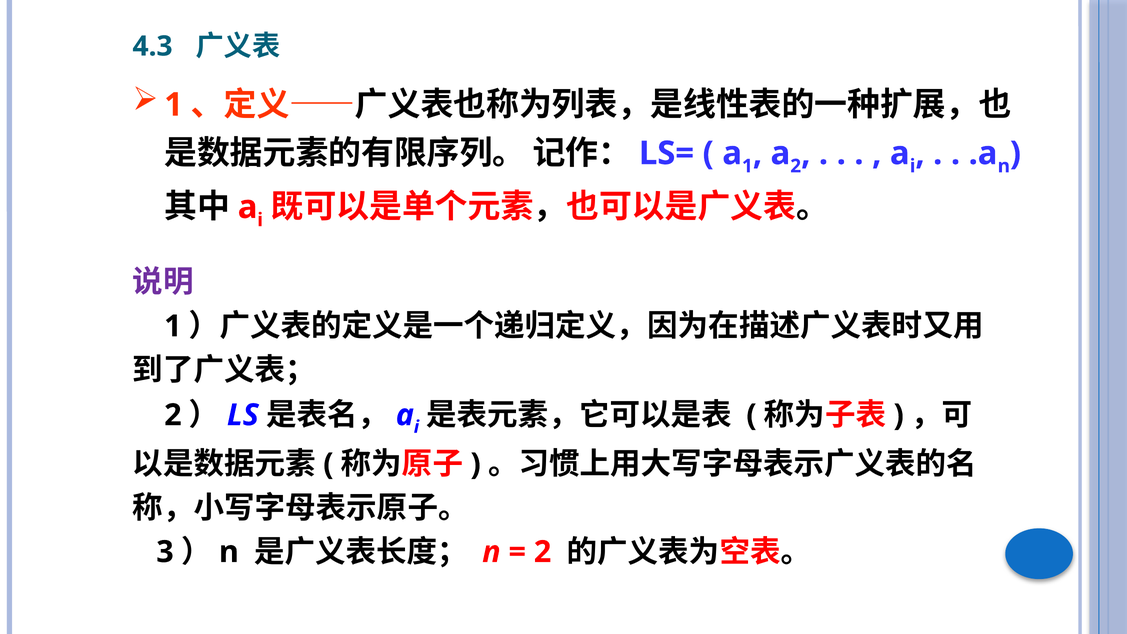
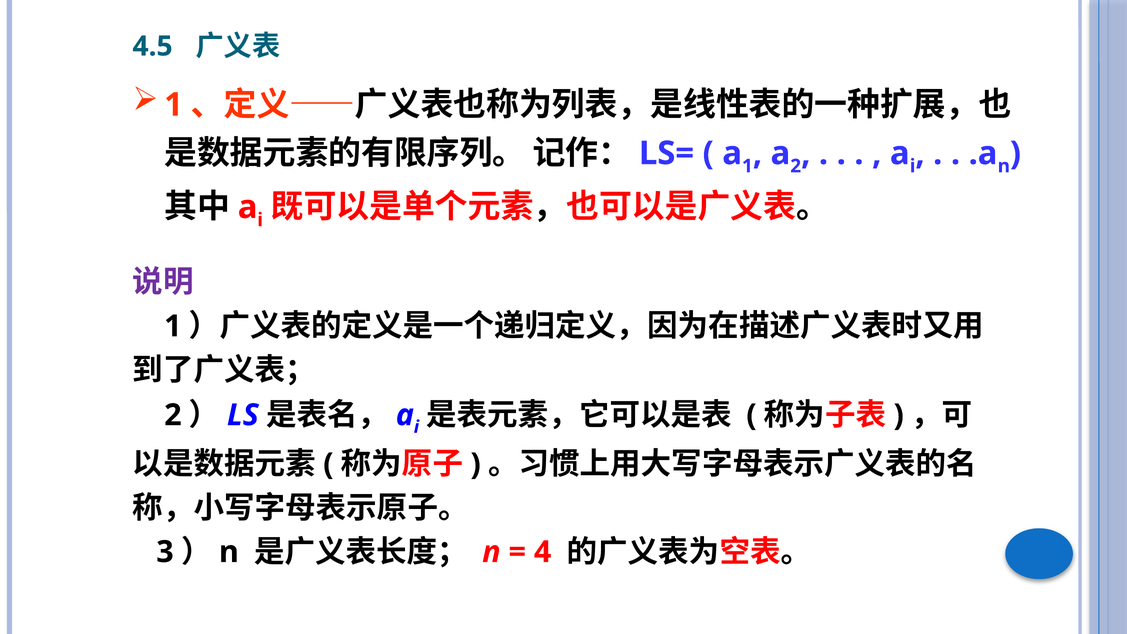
4.3: 4.3 -> 4.5 (153, 46)
2: 2 -> 4 (543, 552)
